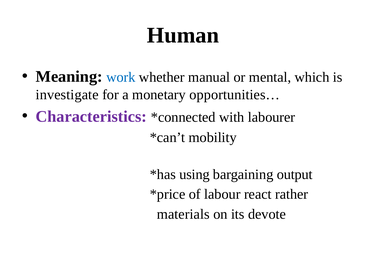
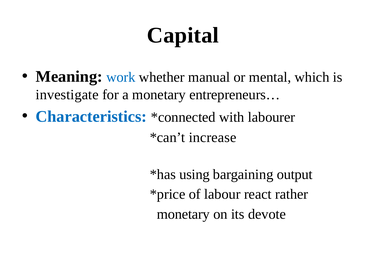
Human: Human -> Capital (183, 35)
opportunities…: opportunities… -> entrepreneurs… (235, 95)
Characteristics colour: purple -> blue (91, 117)
mobility: mobility -> increase (213, 138)
materials: materials -> monetary (183, 215)
